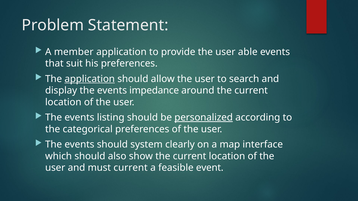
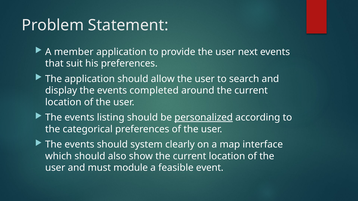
able: able -> next (248, 52)
application underline: present -> none (90, 79)
impedance: impedance -> completed (154, 91)
must current: current -> module (131, 168)
